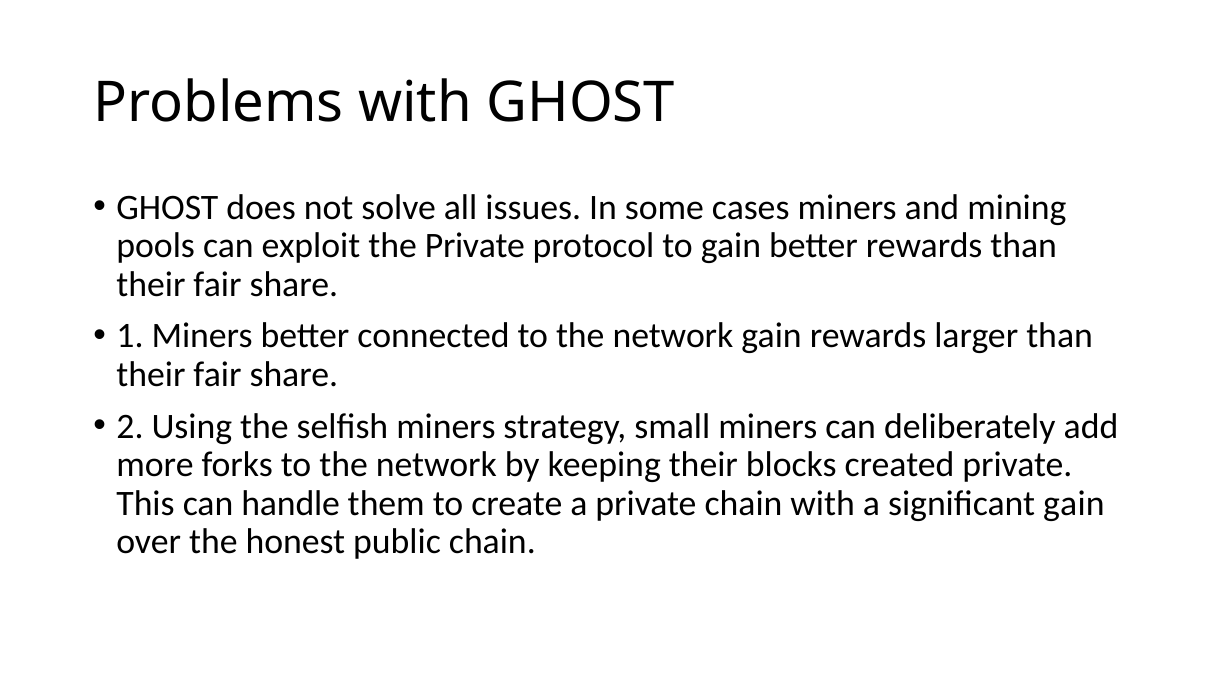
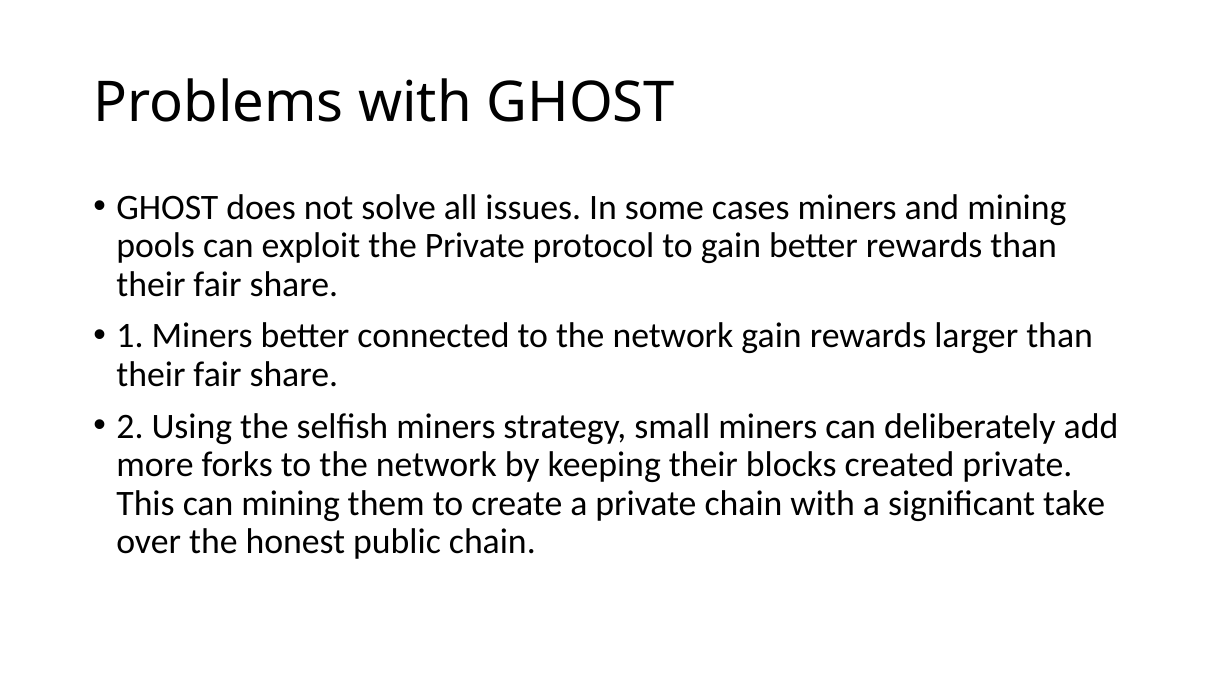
can handle: handle -> mining (291, 503)
significant gain: gain -> take (1074, 503)
